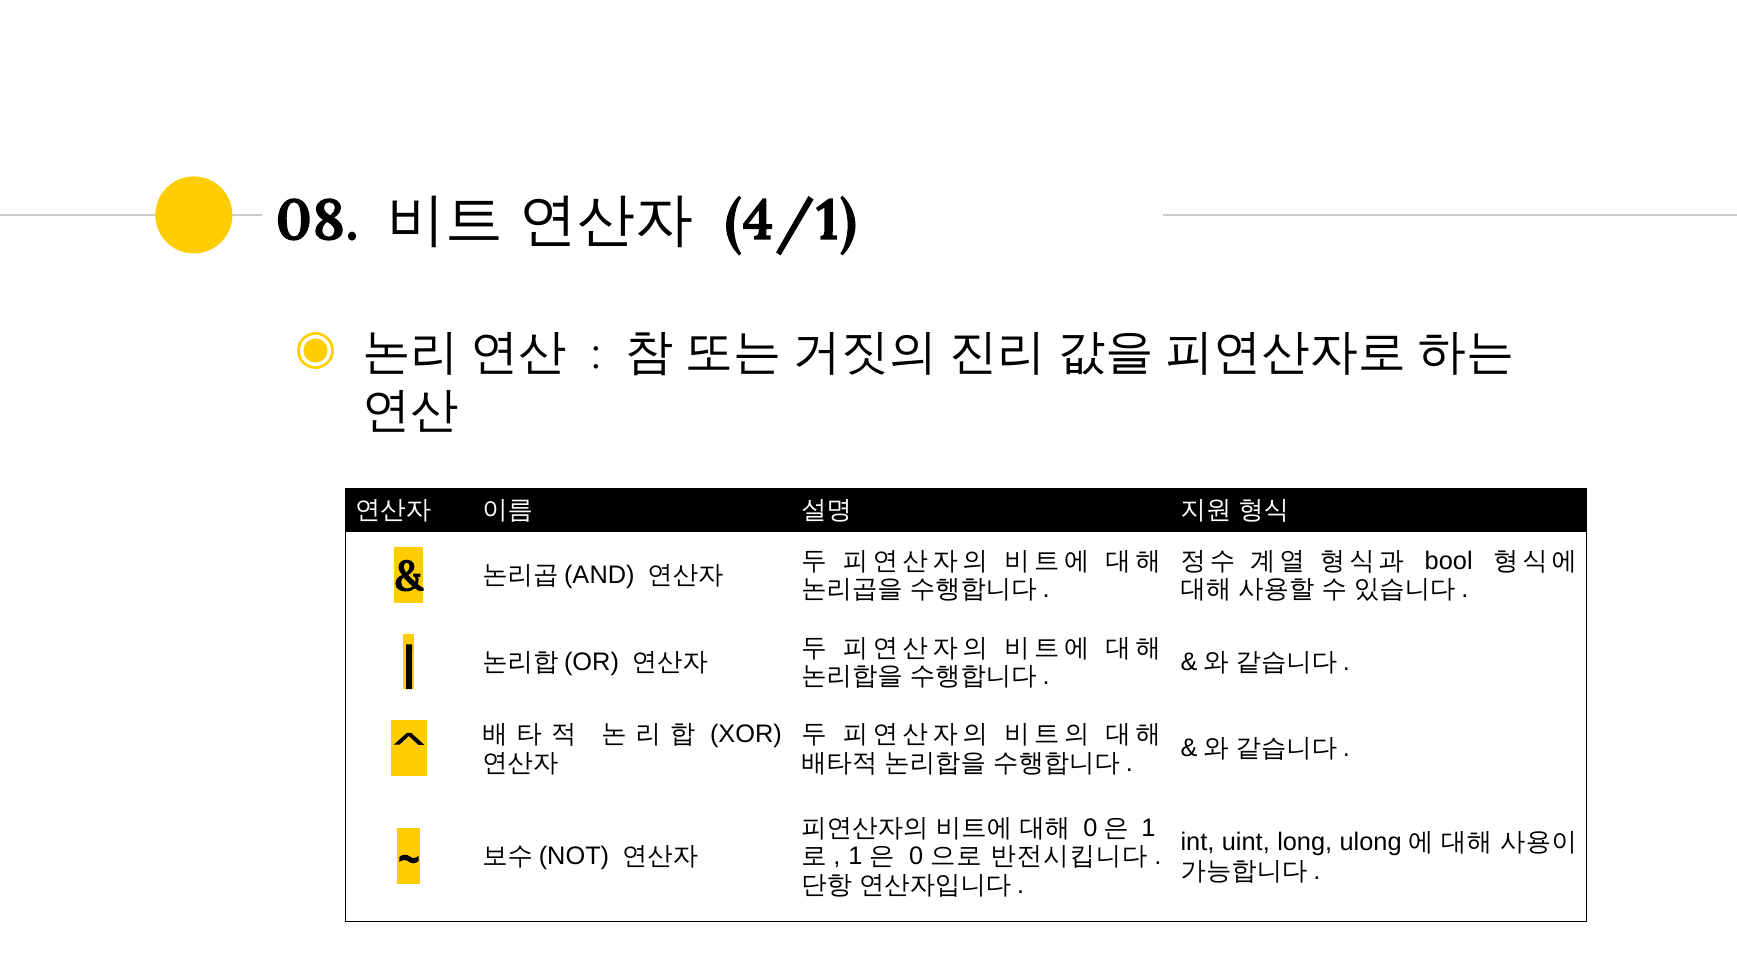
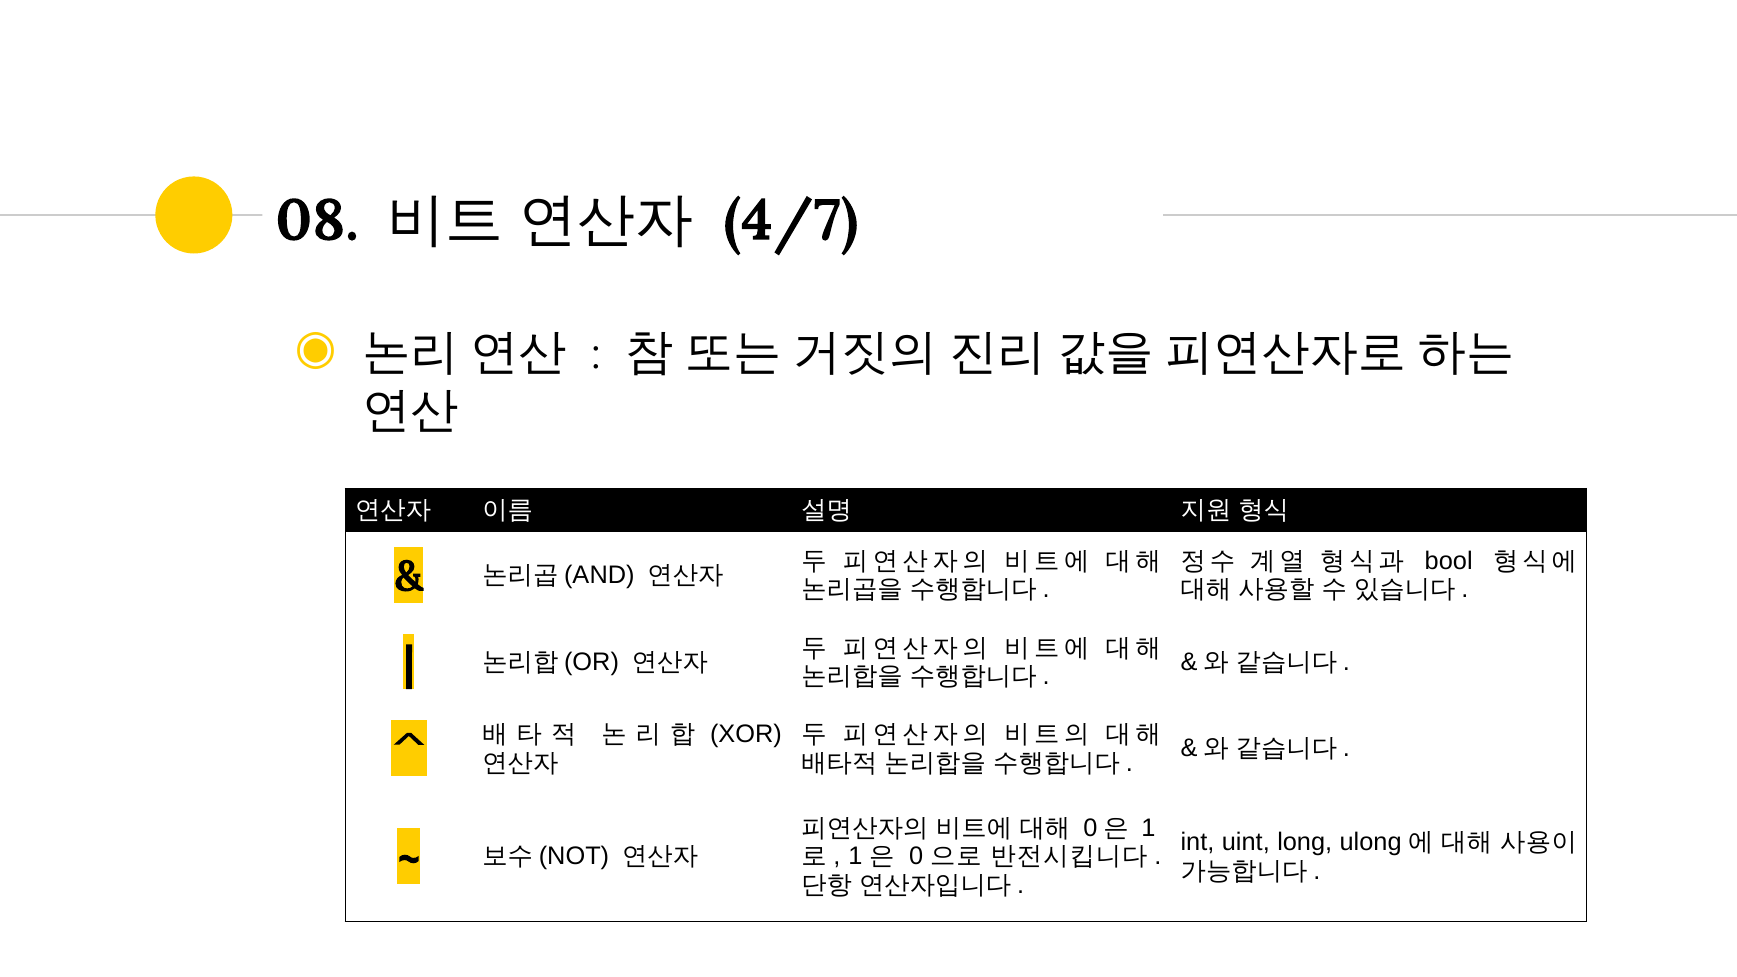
4/1: 4/1 -> 4/7 (791, 221)
